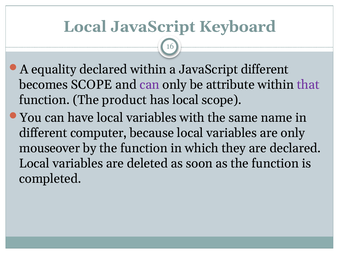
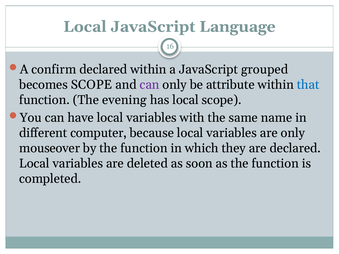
Keyboard: Keyboard -> Language (237, 27)
equality: equality -> confirm (54, 70)
JavaScript different: different -> grouped (265, 70)
that colour: purple -> blue (308, 85)
product: product -> evening (124, 100)
